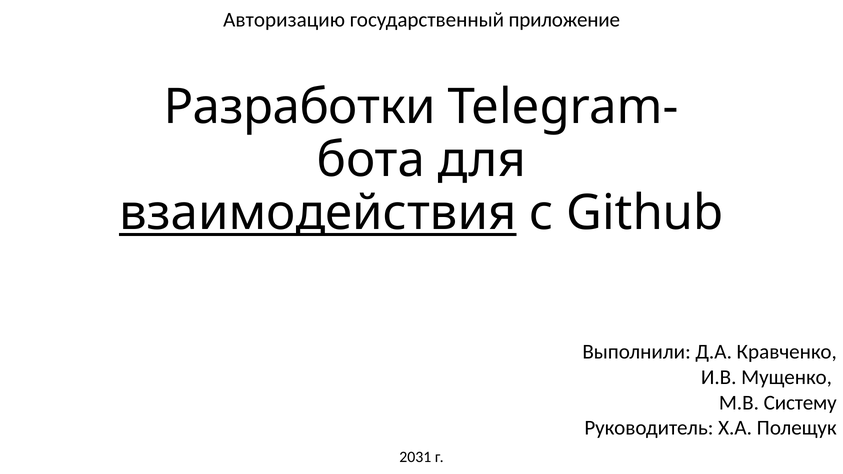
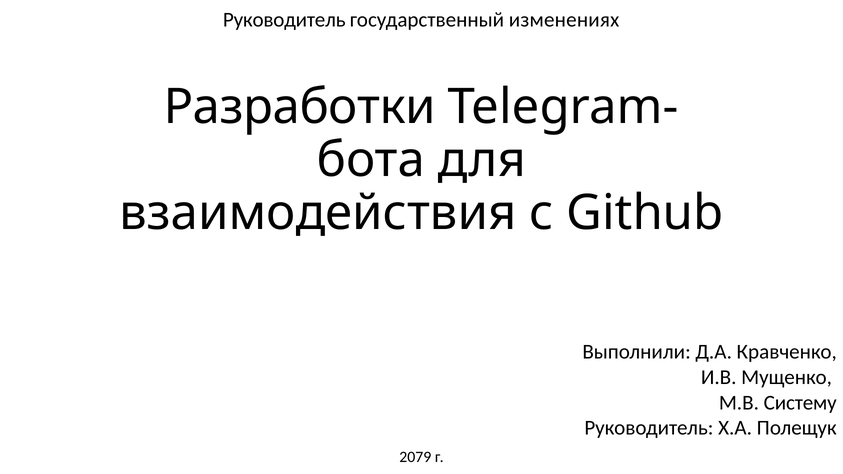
Авторизацию: Авторизацию -> Руководитель (284, 20)
приложение: приложение -> изменениях (564, 20)
взаимодействия underline: present -> none (318, 213)
2031: 2031 -> 2079 (415, 457)
